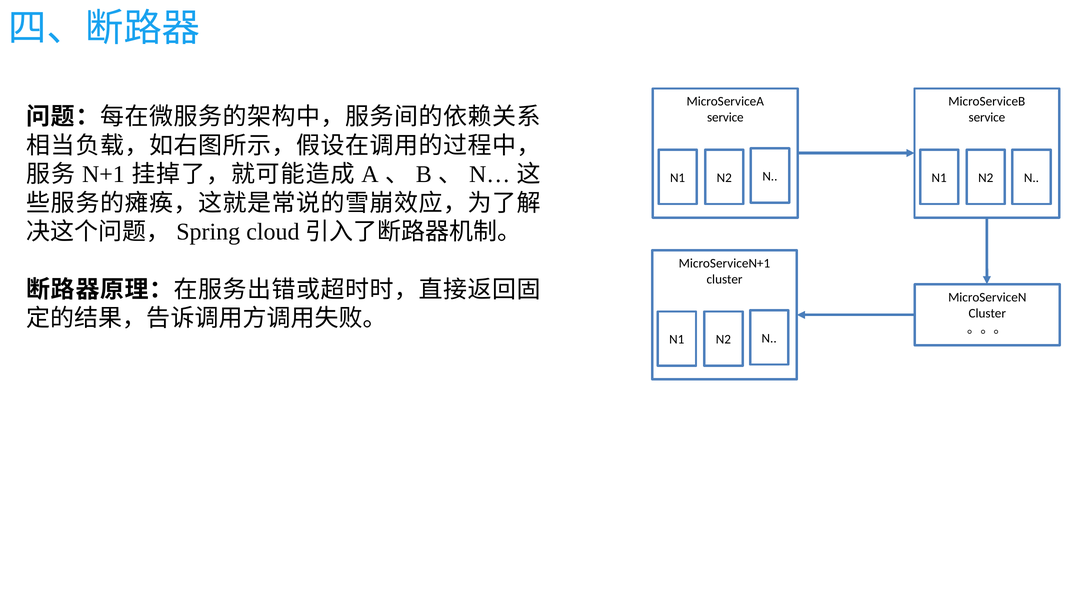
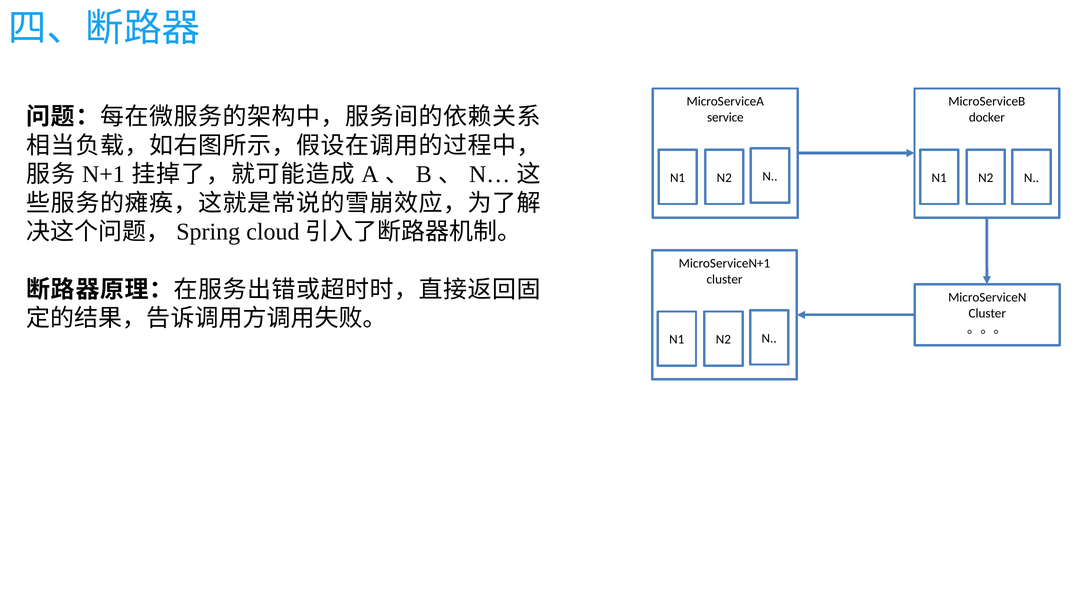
service: service -> docker (987, 117)
